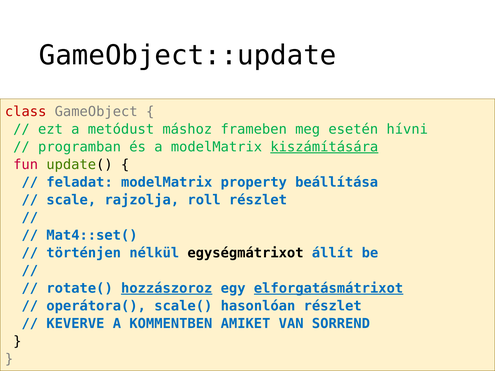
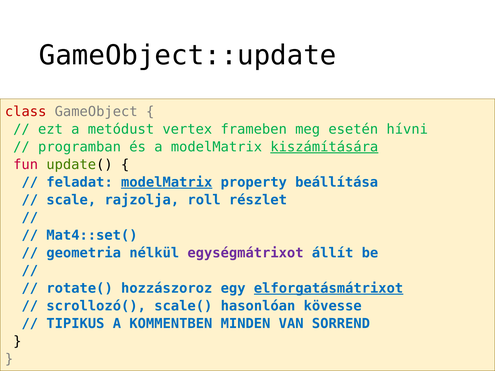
máshoz: máshoz -> vertex (187, 129)
modelMatrix underline: none -> present (167, 182)
történjen: történjen -> geometria (84, 253)
egységmátrixot colour: black -> purple (246, 253)
hozzászoroz underline: present -> none (167, 288)
operátora(: operátora( -> scrollozó( (96, 306)
hasonlóan részlet: részlet -> kövesse (333, 306)
KEVERVE: KEVERVE -> TIPIKUS (75, 324)
AMIKET: AMIKET -> MINDEN (246, 324)
